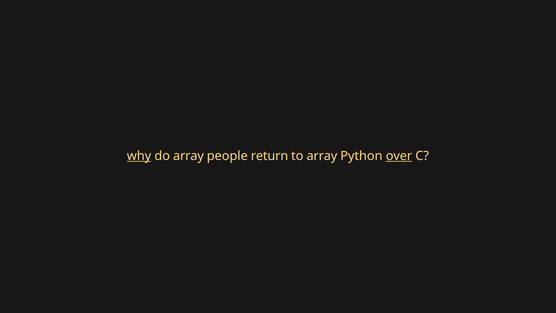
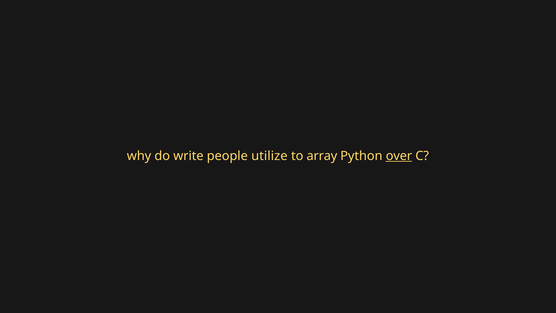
why underline: present -> none (139, 156)
do array: array -> write (188, 156)
return: return -> utilize (269, 156)
